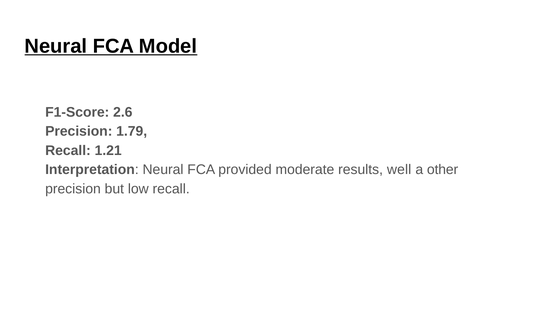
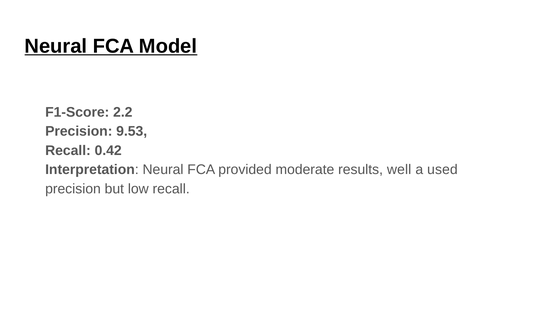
2.6: 2.6 -> 2.2 (123, 112)
1.79: 1.79 -> 9.53 (132, 131)
1.21: 1.21 -> 0.42 (108, 151)
other: other -> used (442, 170)
